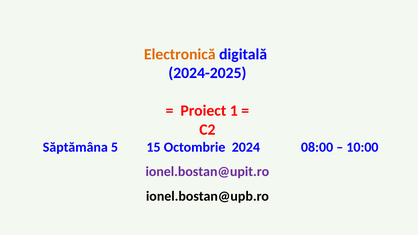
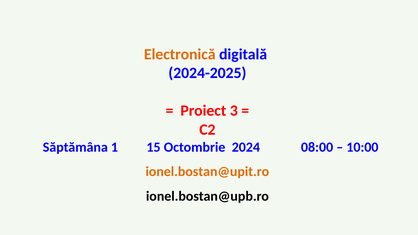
1: 1 -> 3 (234, 111)
5: 5 -> 1 (115, 147)
ionel.bostan@upit.ro colour: purple -> orange (207, 172)
